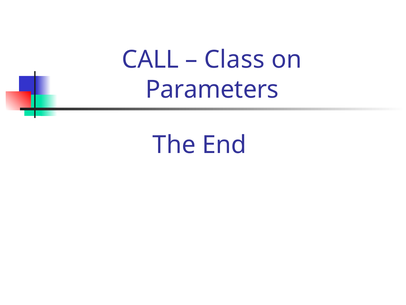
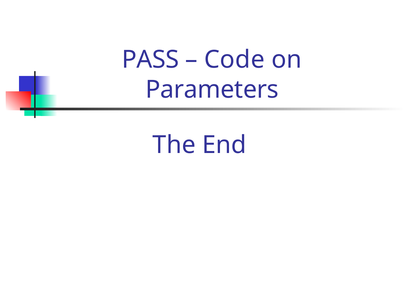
CALL: CALL -> PASS (150, 60)
Class: Class -> Code (234, 60)
